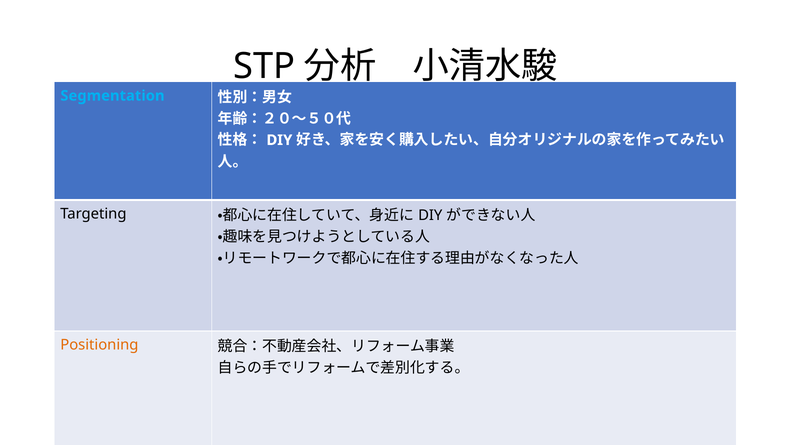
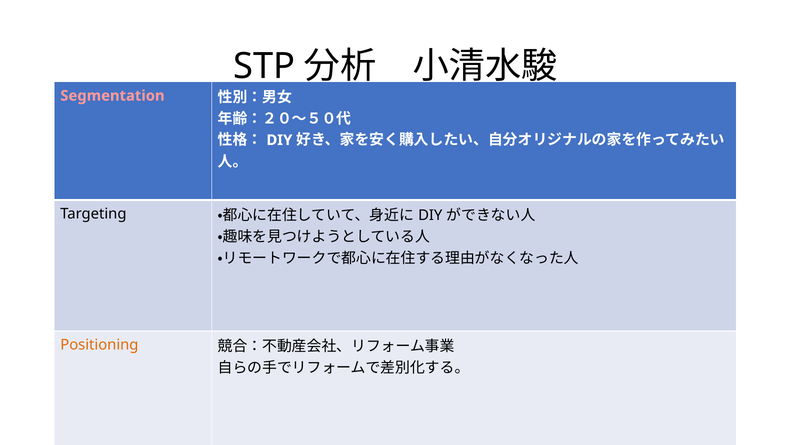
Segmentation colour: light blue -> pink (112, 96)
